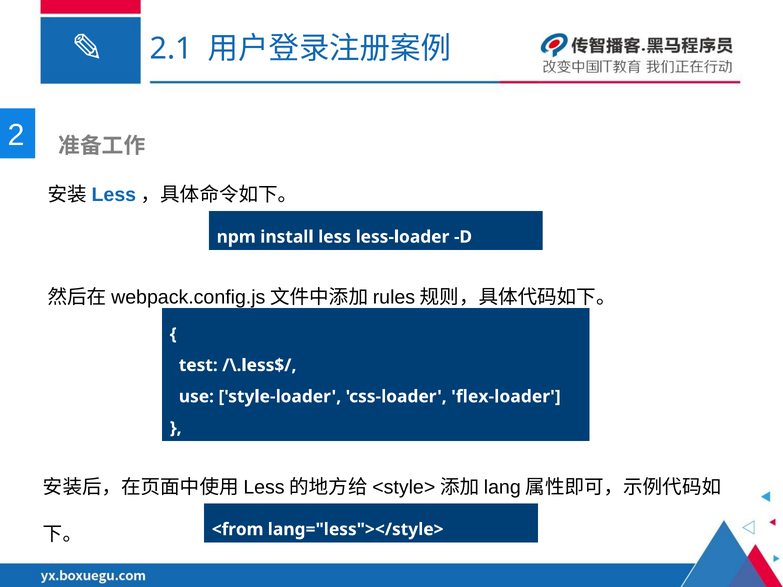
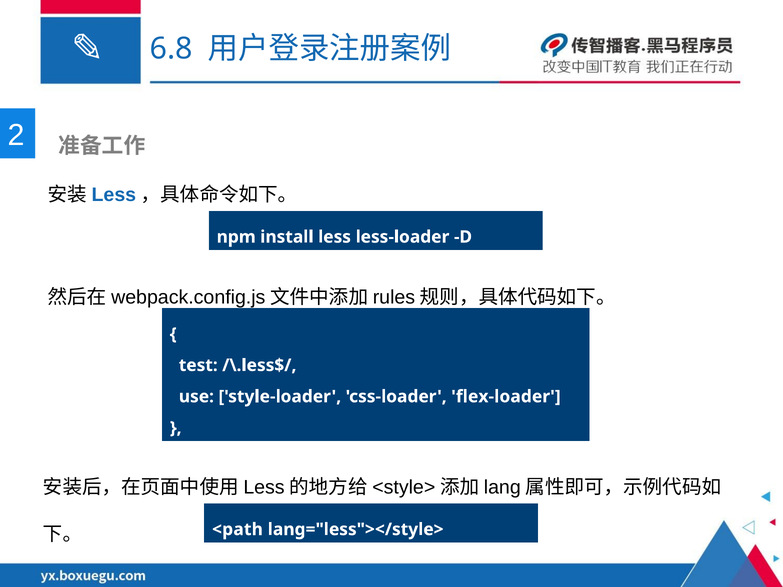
2.1: 2.1 -> 6.8 (171, 49)
<from: <from -> <path (237, 530)
